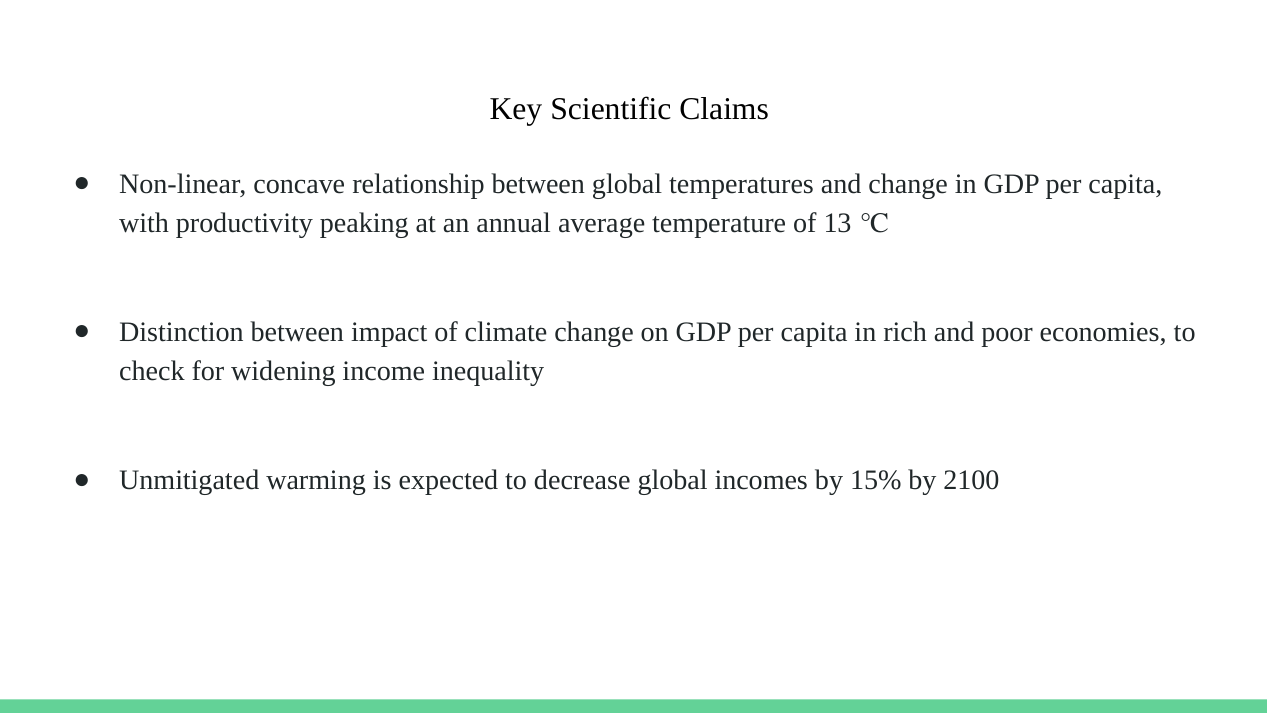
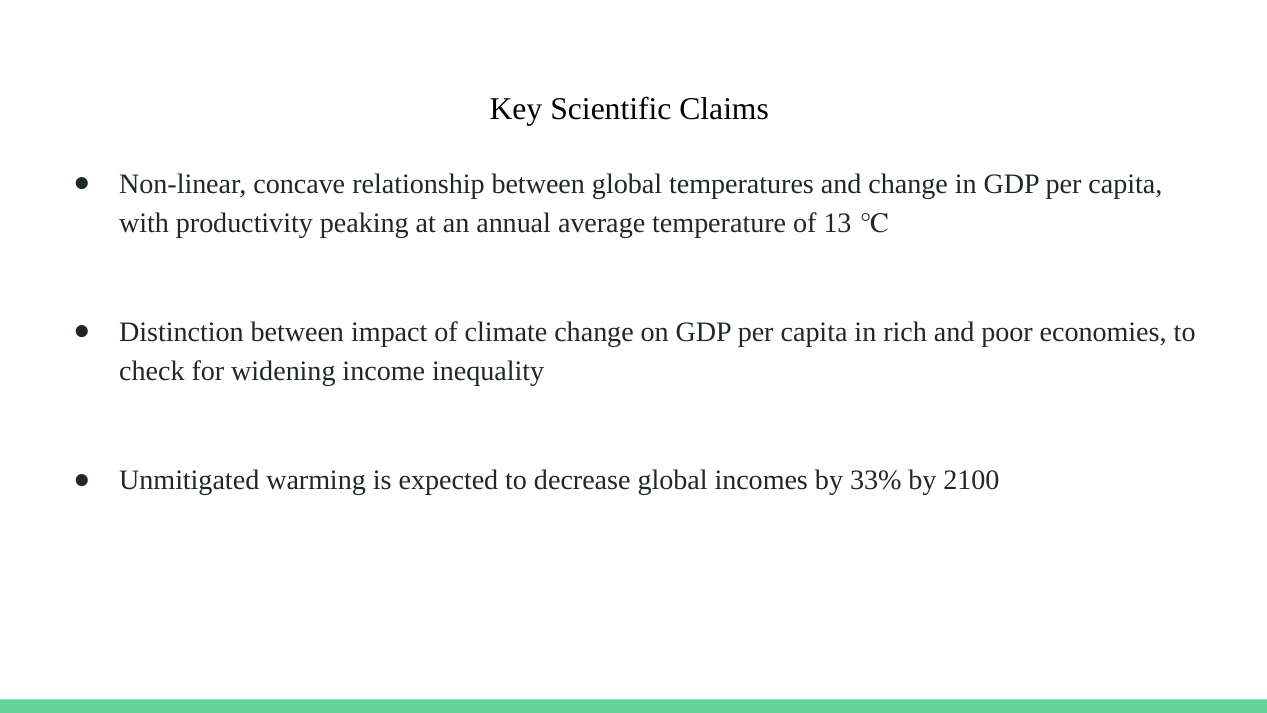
15%: 15% -> 33% (876, 480)
